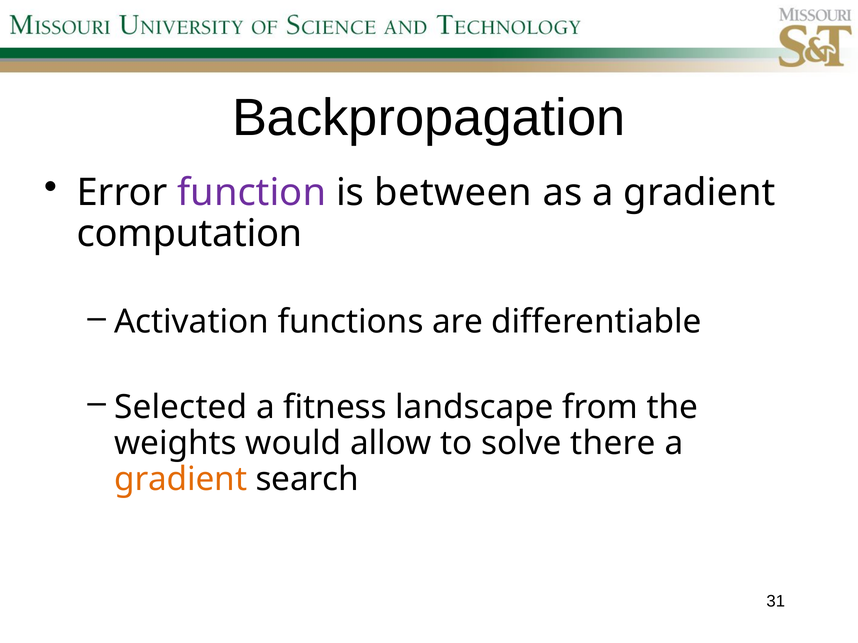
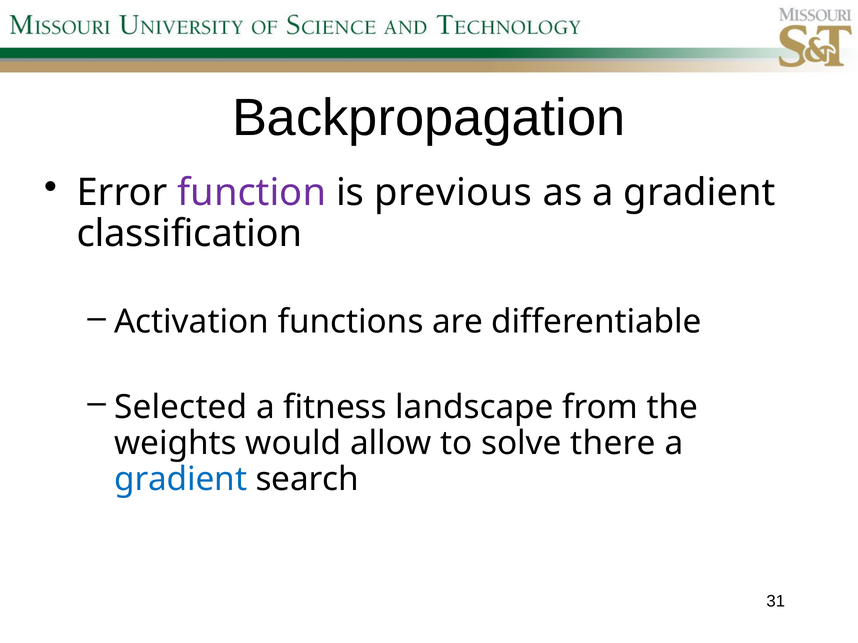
between: between -> previous (453, 193)
computation: computation -> classification (189, 234)
gradient colour: orange -> blue (181, 480)
